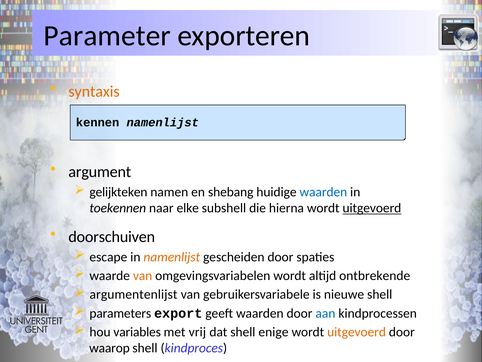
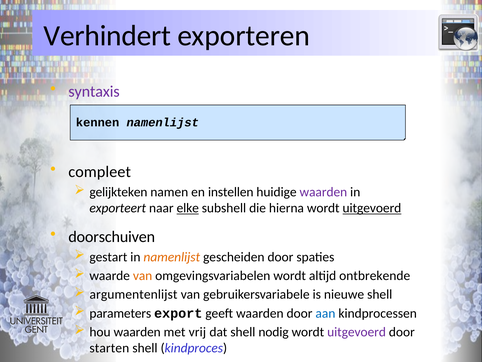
Parameter: Parameter -> Verhindert (107, 36)
syntaxis colour: orange -> purple (94, 91)
argument: argument -> compleet (100, 172)
shebang: shebang -> instellen (231, 192)
waarden colour: blue -> purple (323, 192)
toekennen: toekennen -> exporteert (118, 208)
elke underline: none -> present (188, 208)
escape: escape -> gestart (108, 257)
hou variables: variables -> waarden (137, 332)
enige: enige -> nodig (274, 332)
uitgevoerd colour: orange -> purple (357, 332)
waarop: waarop -> starten (109, 348)
